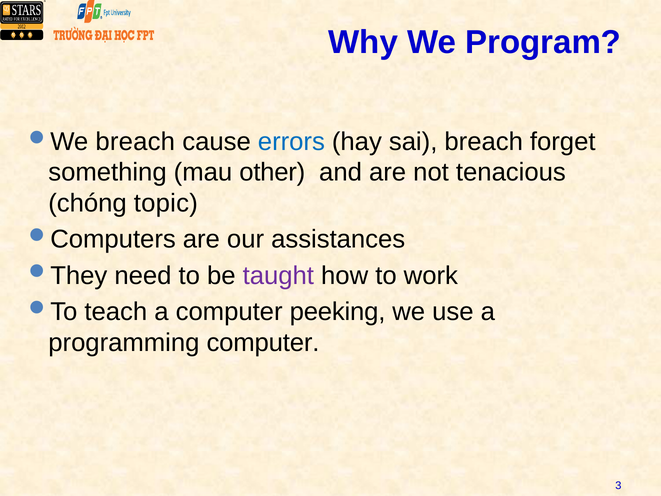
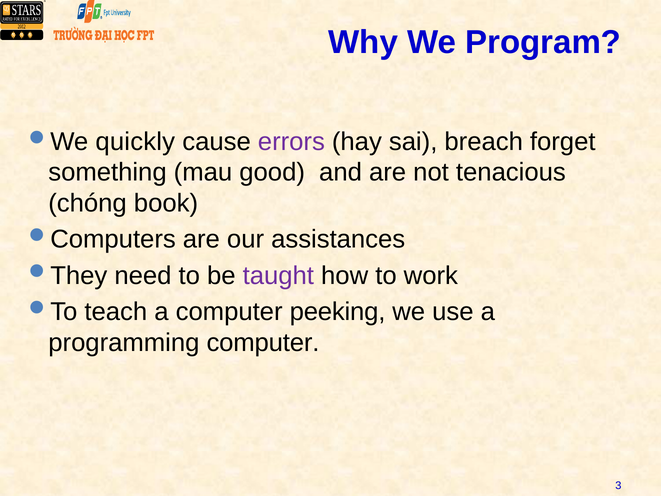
breach: breach -> quickly (135, 142)
errors colour: blue -> purple (291, 142)
other: other -> good (272, 172)
topic: topic -> book (166, 203)
